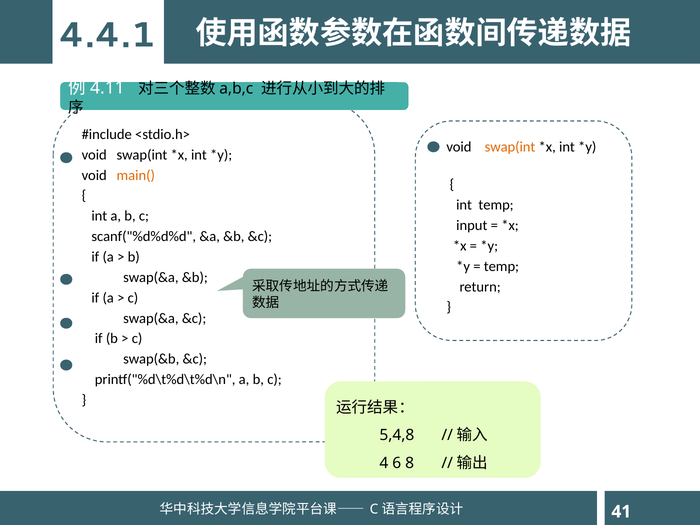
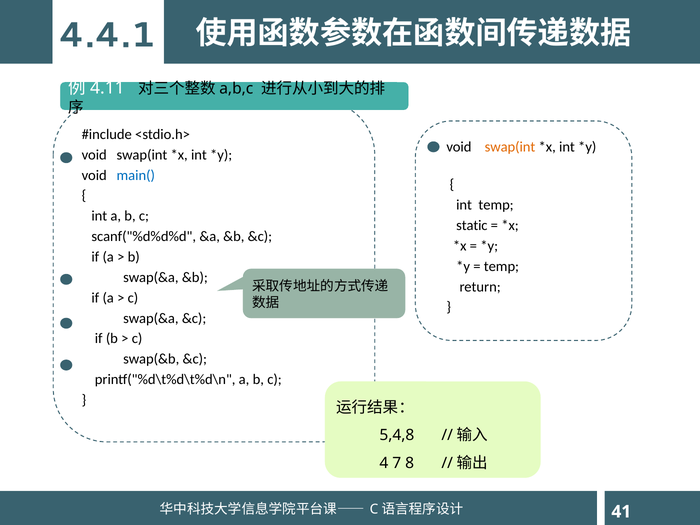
main( colour: orange -> blue (136, 175)
input: input -> static (472, 225)
6: 6 -> 7 (397, 463)
